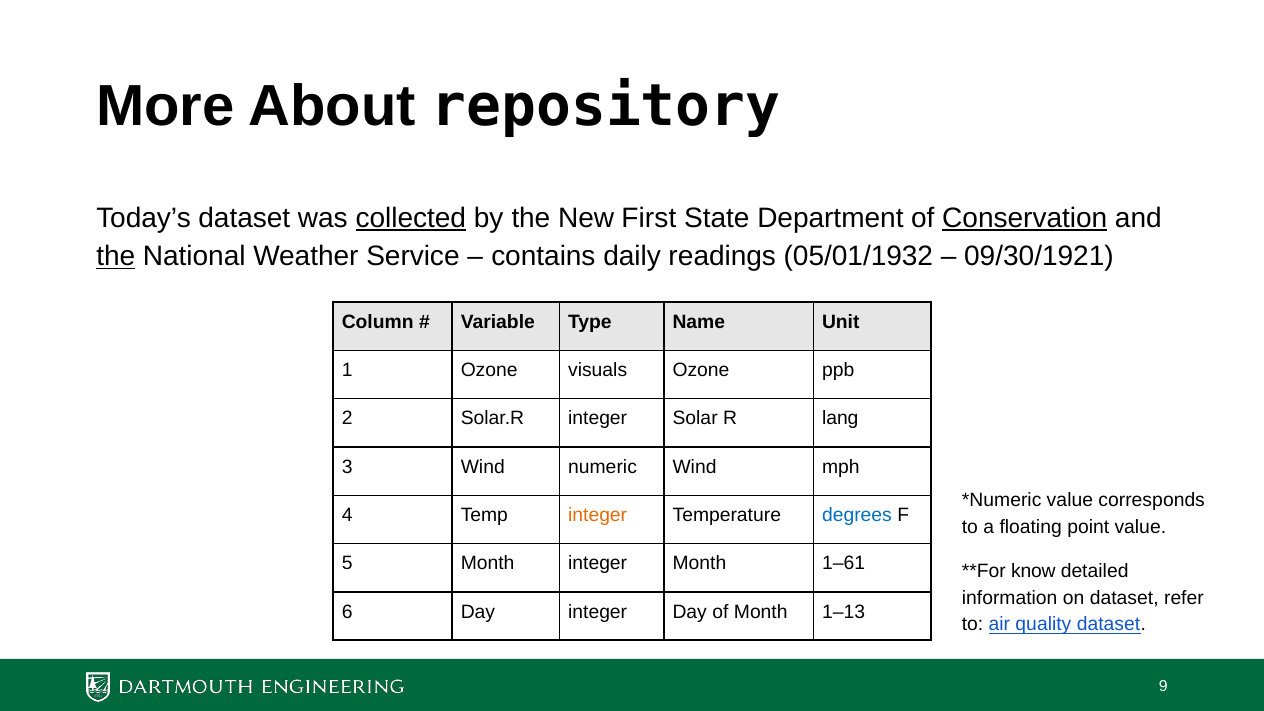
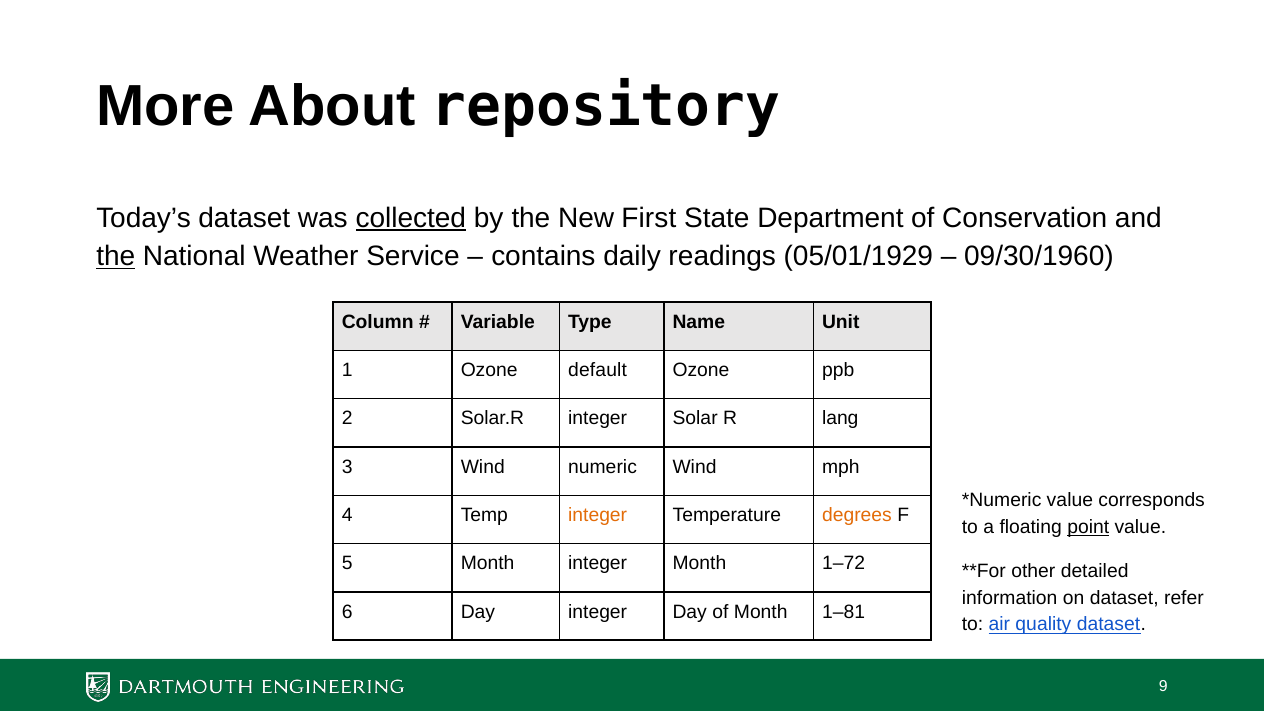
Conservation underline: present -> none (1025, 218)
05/01/1932: 05/01/1932 -> 05/01/1929 (858, 257)
09/30/1921: 09/30/1921 -> 09/30/1960 (1039, 257)
visuals: visuals -> default (598, 370)
degrees colour: blue -> orange (857, 515)
point underline: none -> present (1088, 527)
1–61: 1–61 -> 1–72 (844, 563)
know: know -> other (1033, 571)
1–13: 1–13 -> 1–81 (844, 612)
